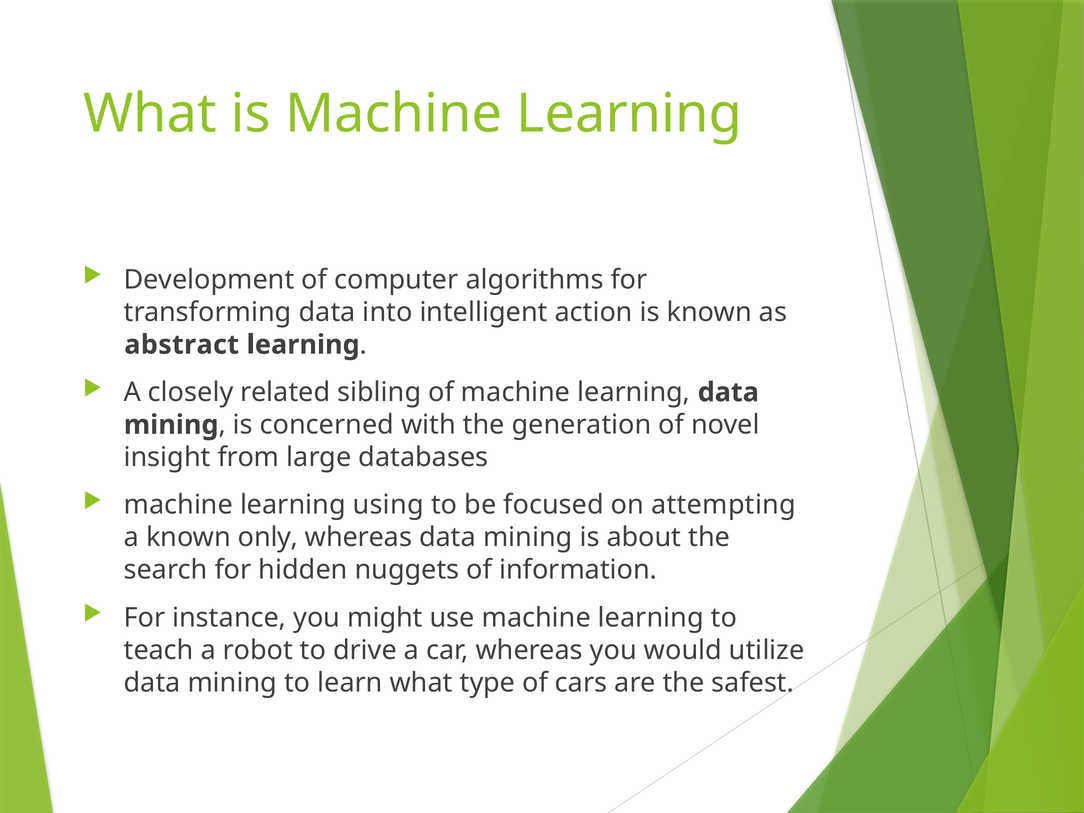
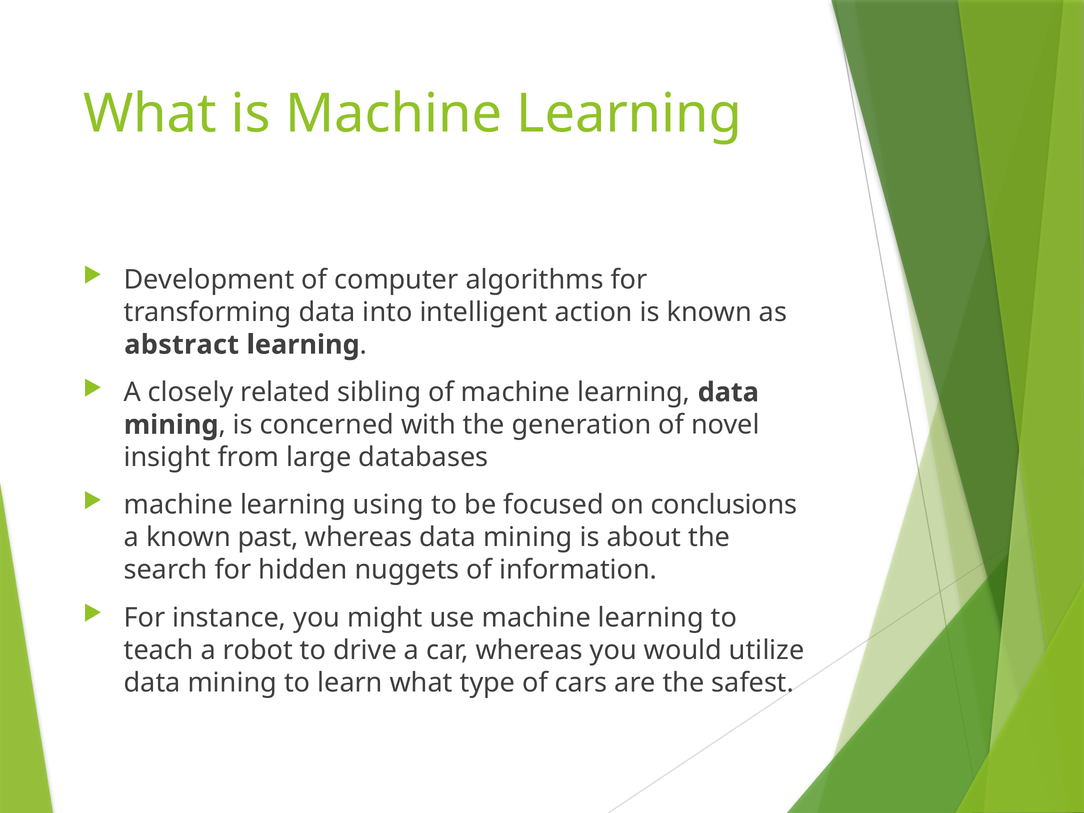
attempting: attempting -> conclusions (724, 505)
only: only -> past (268, 537)
